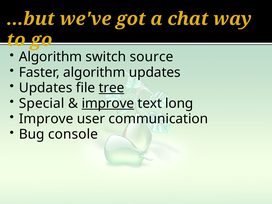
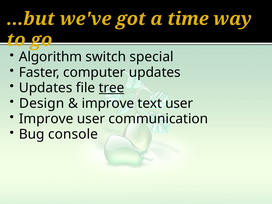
chat: chat -> time (188, 19)
source: source -> special (152, 57)
Faster algorithm: algorithm -> computer (94, 72)
Special: Special -> Design (42, 103)
improve underline: present -> none (108, 103)
text long: long -> user (179, 103)
